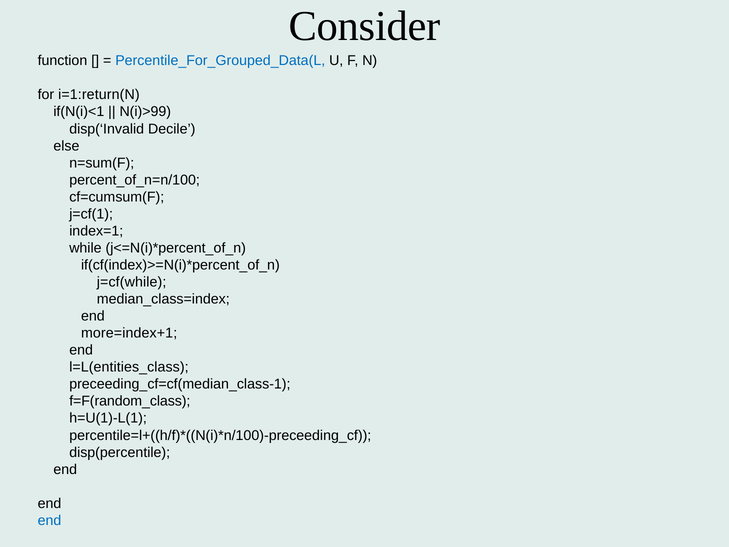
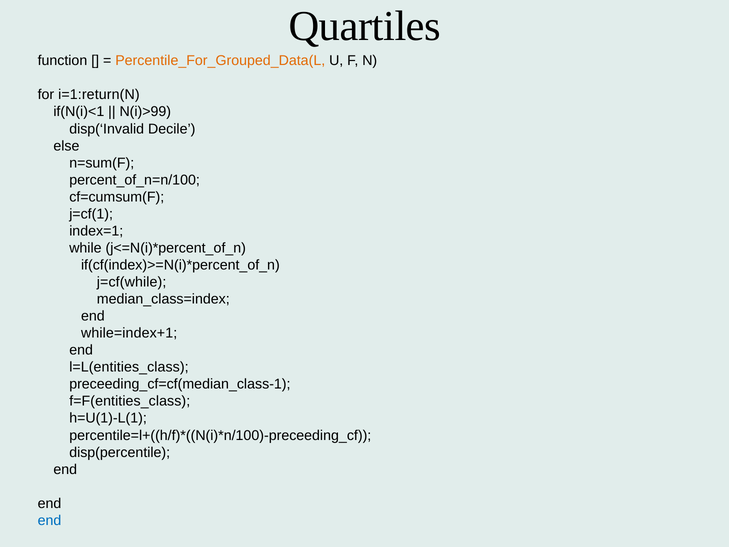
Consider: Consider -> Quartiles (365, 26)
Percentile_For_Grouped_Data(L colour: blue -> orange (220, 61)
more=index+1: more=index+1 -> while=index+1 (129, 333)
f=F(random_class: f=F(random_class -> f=F(entities_class (130, 401)
